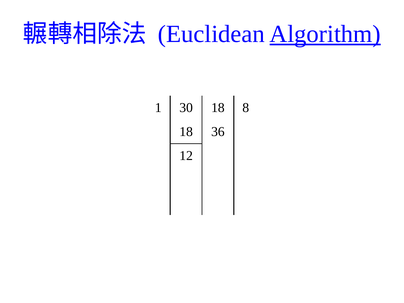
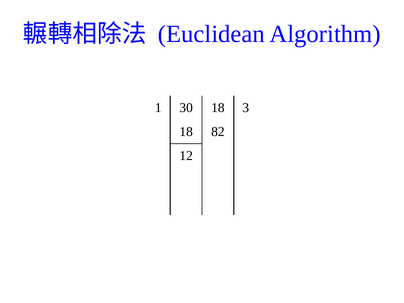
Algorithm underline: present -> none (325, 34)
8: 8 -> 3 (246, 108)
36: 36 -> 82 (218, 132)
